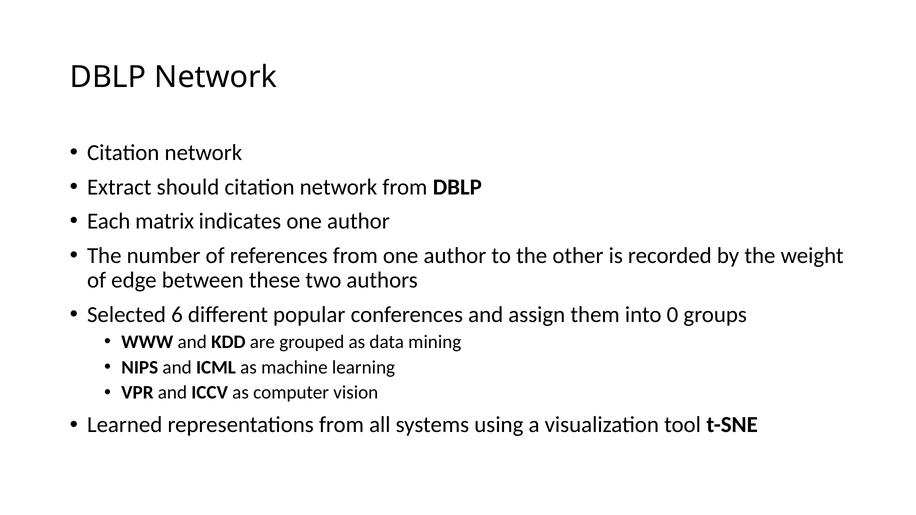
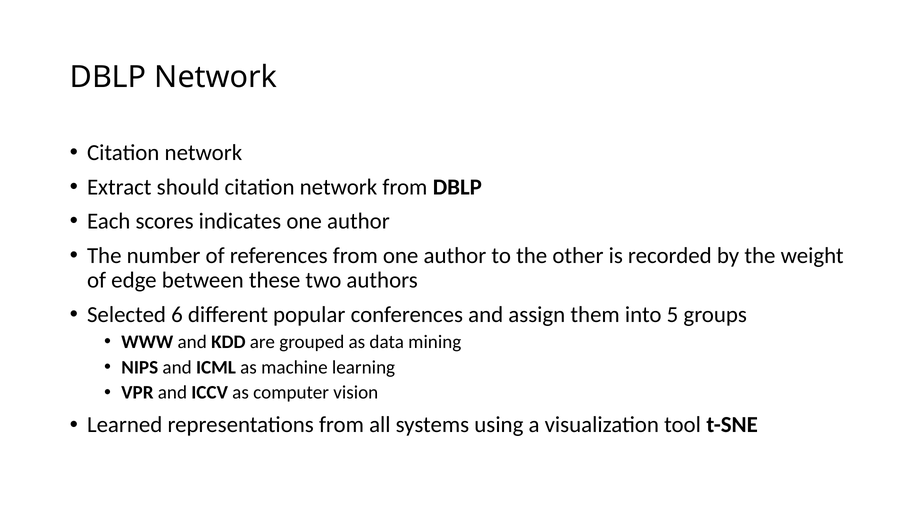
matrix: matrix -> scores (165, 221)
0: 0 -> 5 (673, 315)
